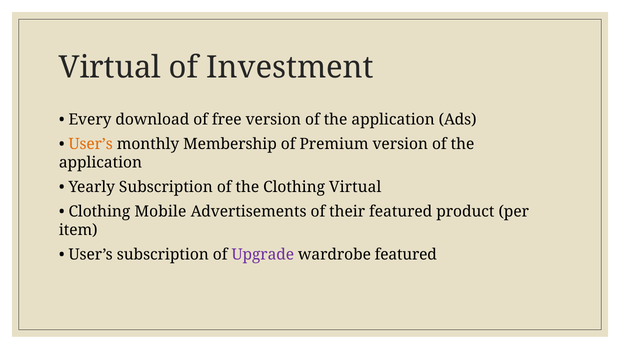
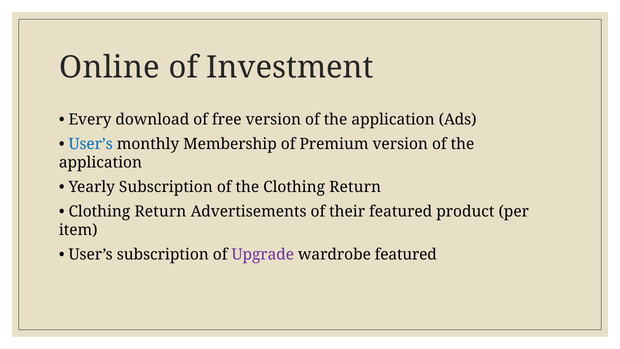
Virtual: Virtual -> Online (110, 67)
User’s colour: orange -> blue (91, 144)
the Clothing Virtual: Virtual -> Return (355, 187)
Mobile: Mobile -> Return (160, 212)
